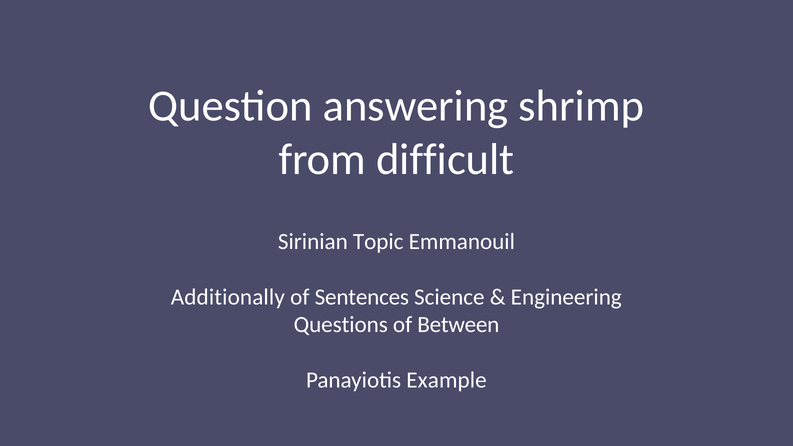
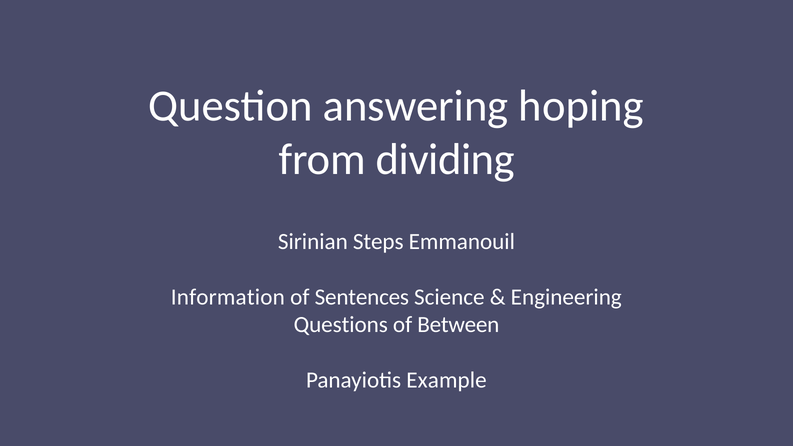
shrimp: shrimp -> hoping (581, 106)
difficult: difficult -> dividing (445, 159)
Topic: Topic -> Steps (378, 241)
Additionally: Additionally -> Information (228, 297)
